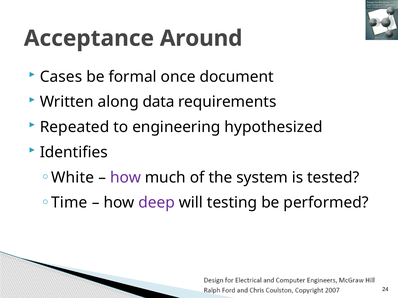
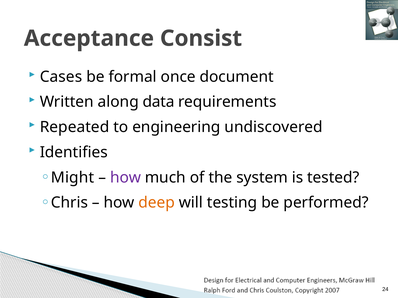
Around: Around -> Consist (201, 38)
hypothesized: hypothesized -> undiscovered (274, 127)
White: White -> Might (73, 178)
Time: Time -> Chris (69, 203)
deep colour: purple -> orange (157, 203)
